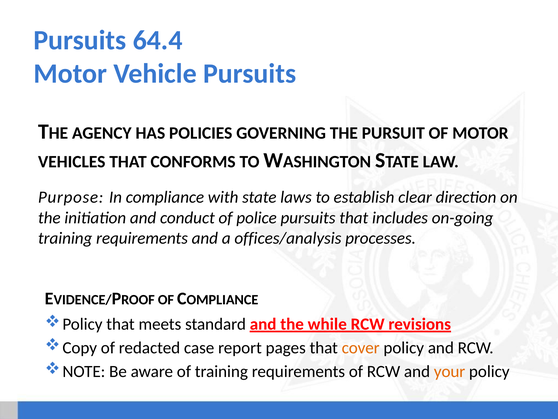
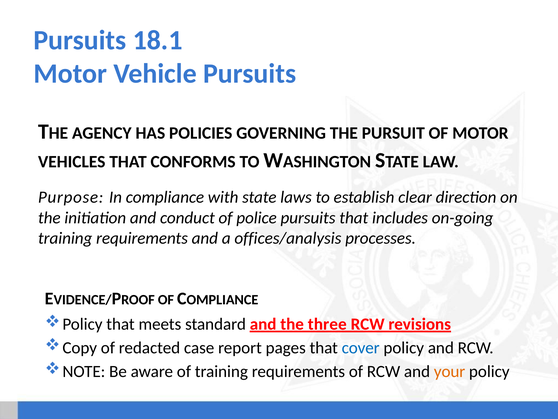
64.4: 64.4 -> 18.1 (158, 40)
while: while -> three (327, 324)
cover colour: orange -> blue (361, 347)
